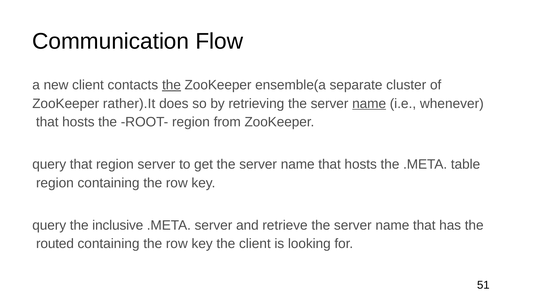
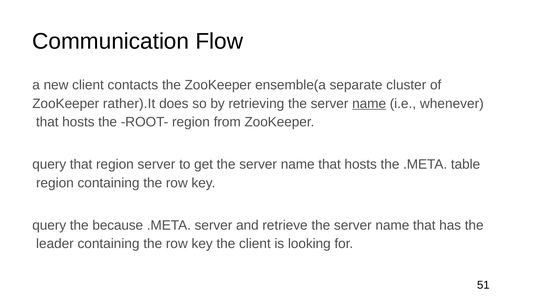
the underline: present -> none (172, 85)
inclusive: inclusive -> because (118, 225)
routed: routed -> leader (55, 244)
